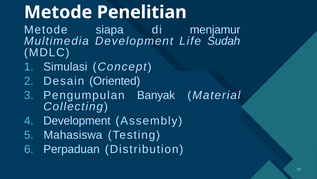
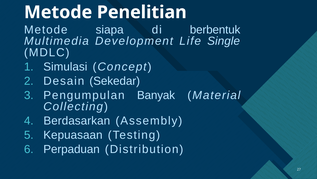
menjamur: menjamur -> berbentuk (215, 30)
Sudah: Sudah -> Single (224, 41)
Oriented: Oriented -> Sekedar (115, 81)
Development: Development -> Berdasarkan (77, 120)
Mahasiswa: Mahasiswa -> Kepuasaan (73, 134)
